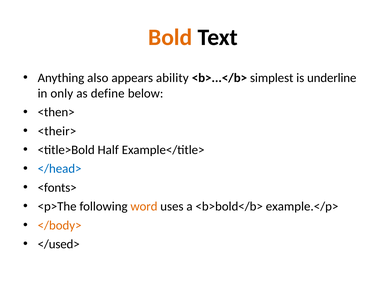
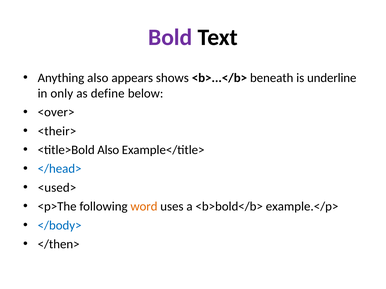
Bold colour: orange -> purple (170, 37)
ability: ability -> shows (172, 78)
simplest: simplest -> beneath (272, 78)
<then>: <then> -> <over> (56, 112)
<title>Bold Half: Half -> Also (108, 150)
<fonts>: <fonts> -> <used> (57, 188)
</body> colour: orange -> blue (60, 226)
</used>: </used> -> </then> (59, 245)
